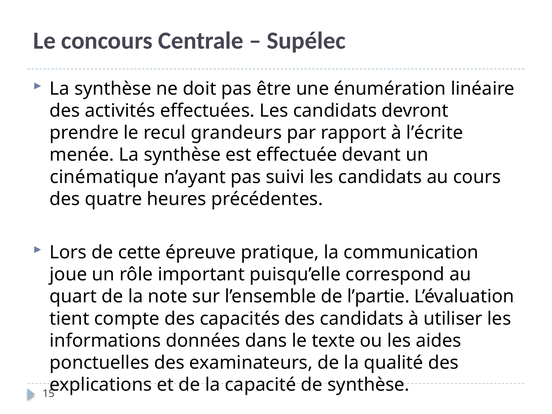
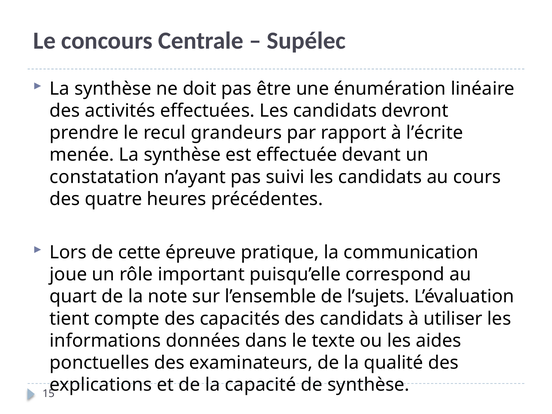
cinématique: cinématique -> constatation (104, 177)
l’partie: l’partie -> l’sujets (378, 297)
